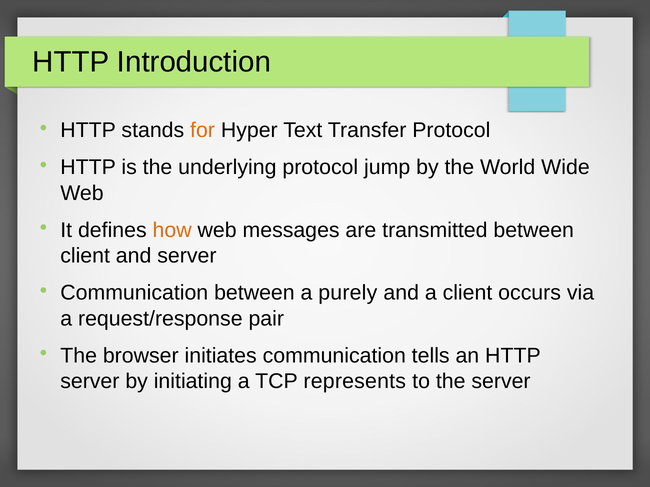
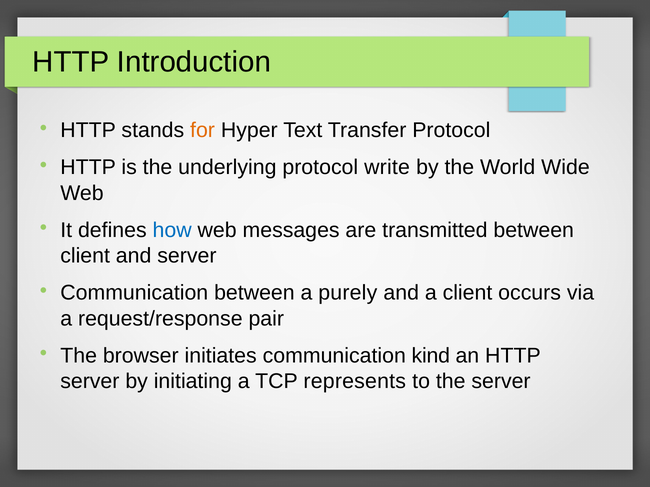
jump: jump -> write (387, 168)
how colour: orange -> blue (172, 230)
tells: tells -> kind (431, 356)
